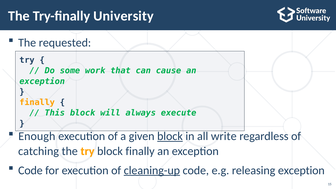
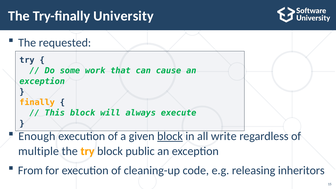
catching: catching -> multiple (39, 151)
block finally: finally -> public (140, 151)
Code: Code -> From (30, 170)
cleaning-up underline: present -> none (152, 170)
releasing exception: exception -> inheritors (301, 170)
